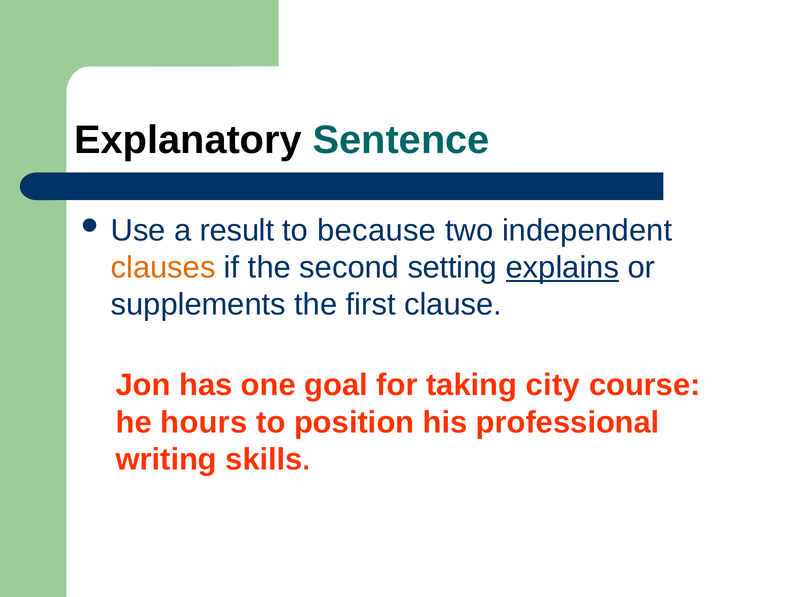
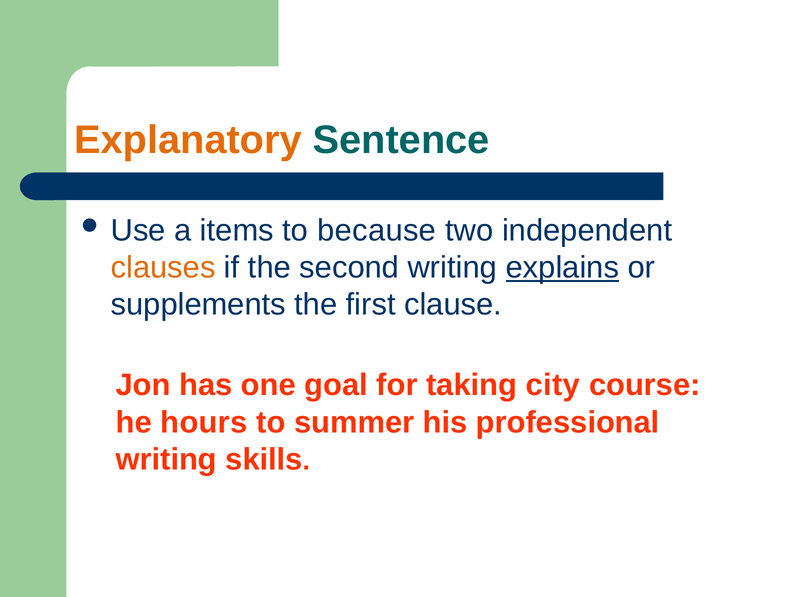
Explanatory colour: black -> orange (188, 140)
result: result -> items (237, 230)
second setting: setting -> writing (452, 268)
position: position -> summer (354, 422)
